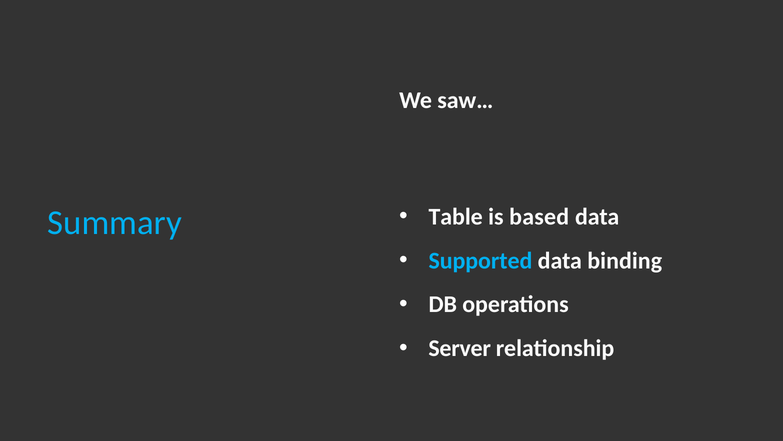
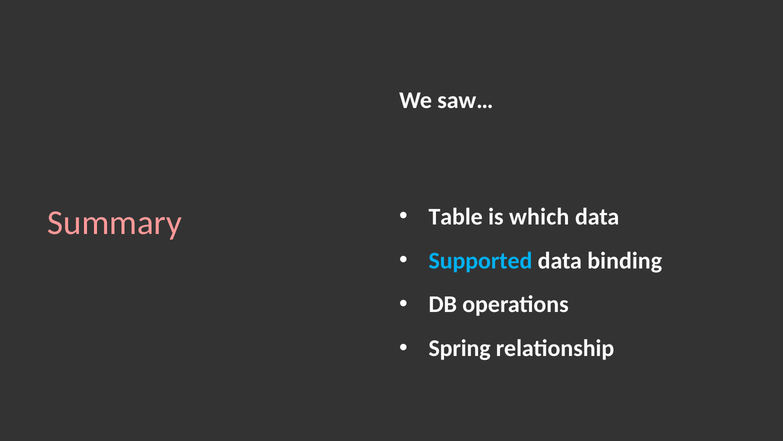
based: based -> which (539, 216)
Summary colour: light blue -> pink (115, 223)
Server: Server -> Spring (460, 348)
